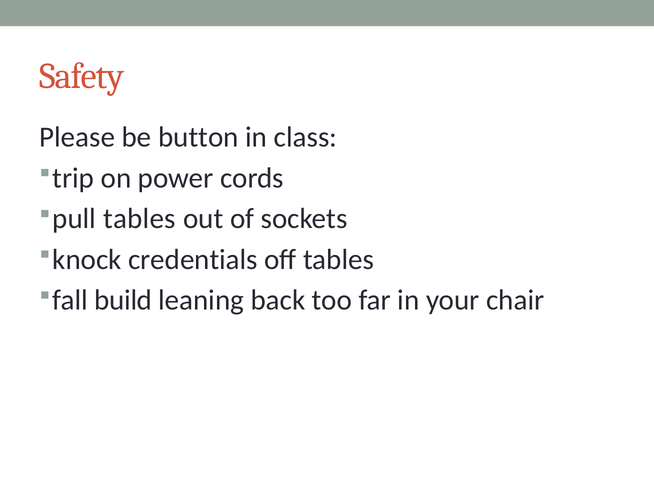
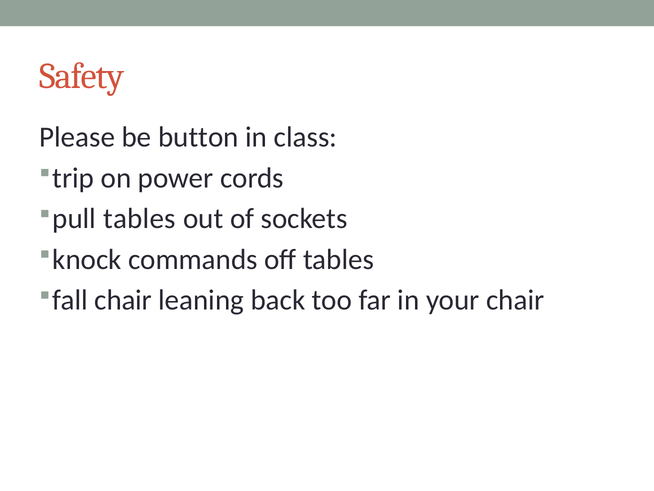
credentials: credentials -> commands (193, 259)
build: build -> chair (123, 300)
